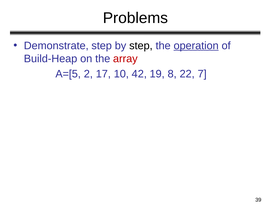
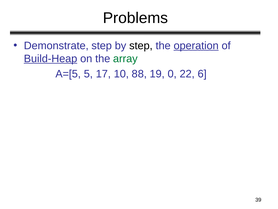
Build-Heap underline: none -> present (51, 59)
array colour: red -> green (125, 59)
2: 2 -> 5 (88, 74)
42: 42 -> 88 (139, 74)
8: 8 -> 0 (172, 74)
7: 7 -> 6 (202, 74)
